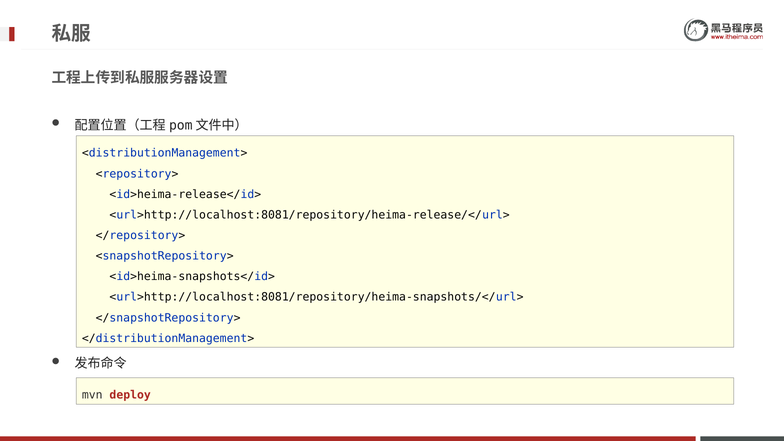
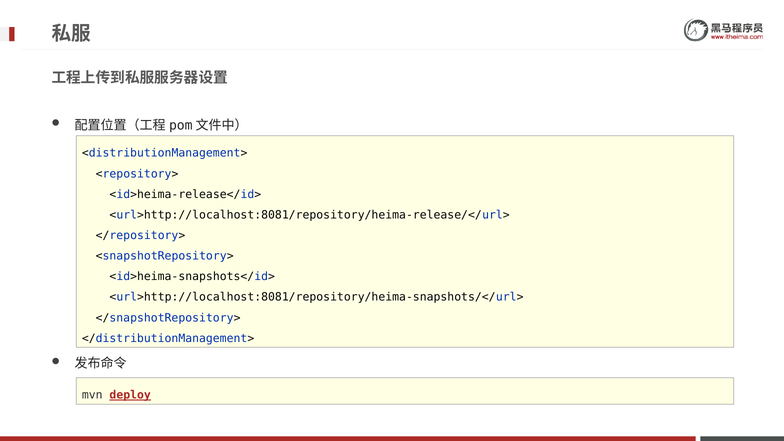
deploy underline: none -> present (130, 395)
